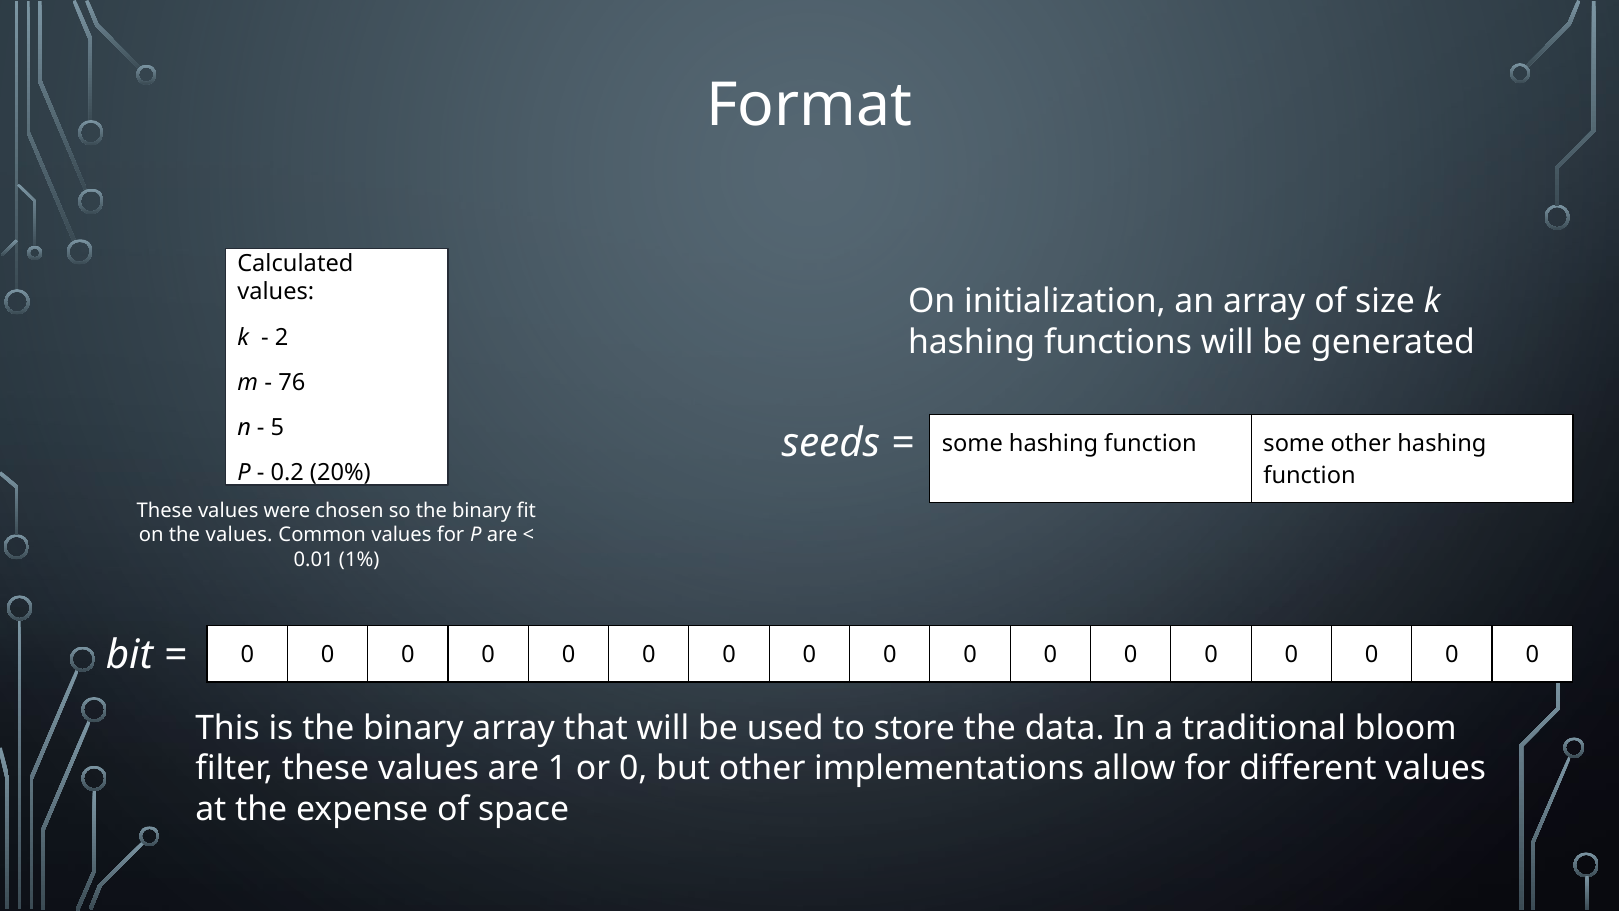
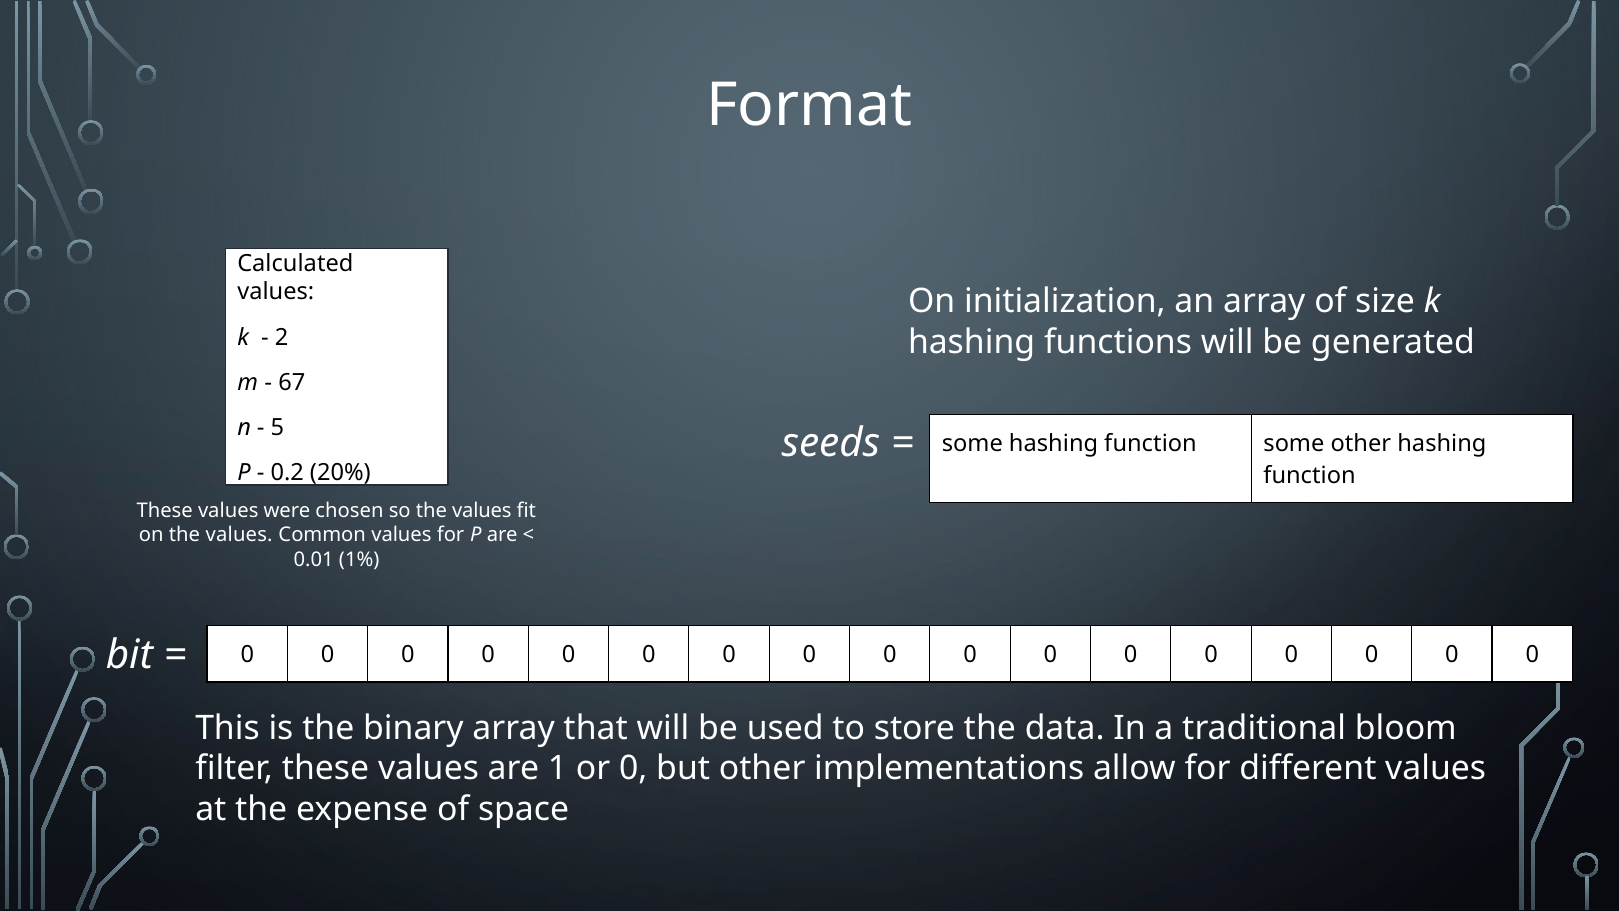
76: 76 -> 67 (292, 383)
so the binary: binary -> values (482, 511)
